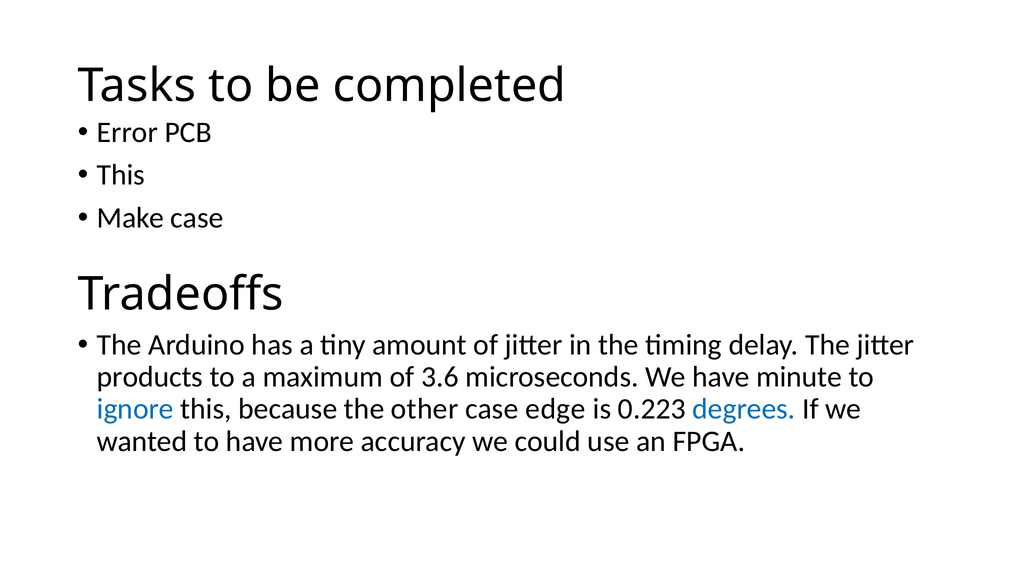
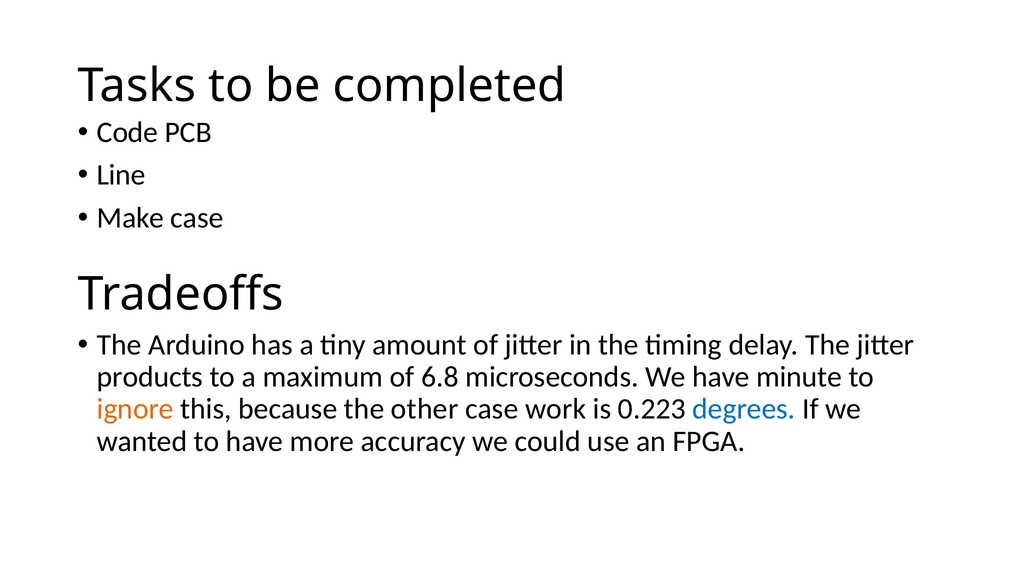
Error: Error -> Code (127, 132)
This: This -> Line (121, 175)
3.6: 3.6 -> 6.8 (440, 377)
ignore colour: blue -> orange (135, 409)
edge: edge -> work (556, 409)
